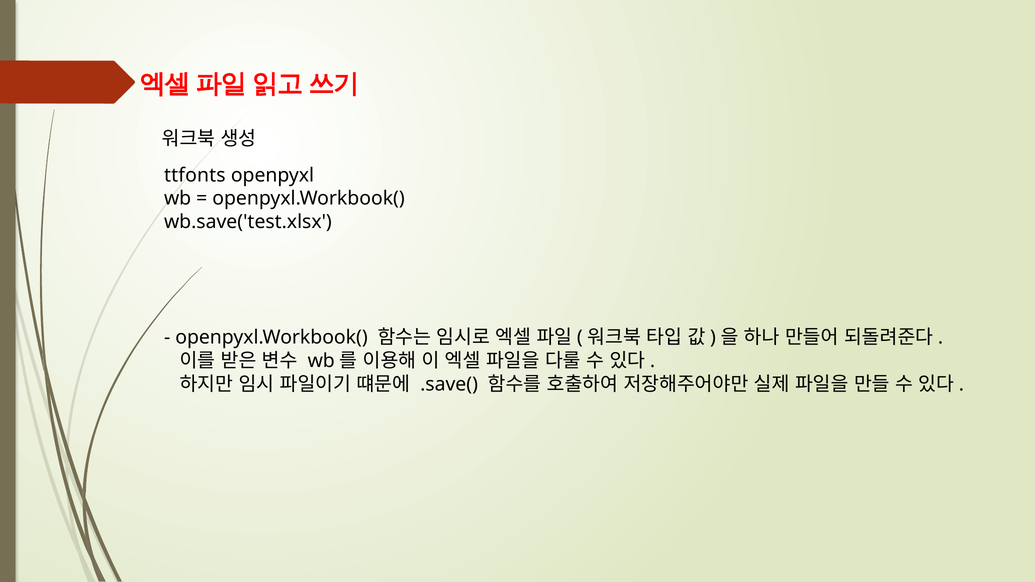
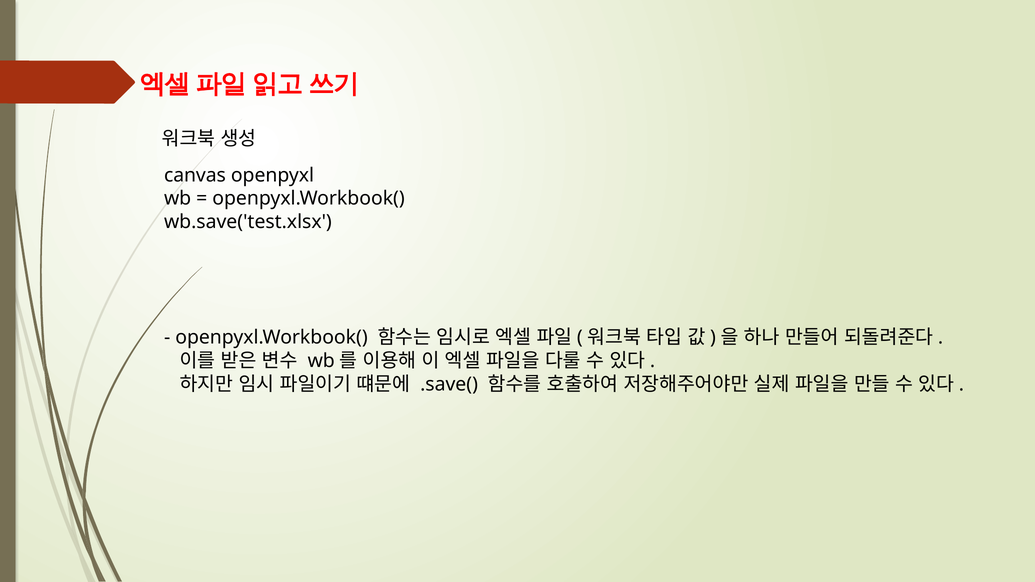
ttfonts: ttfonts -> canvas (195, 175)
